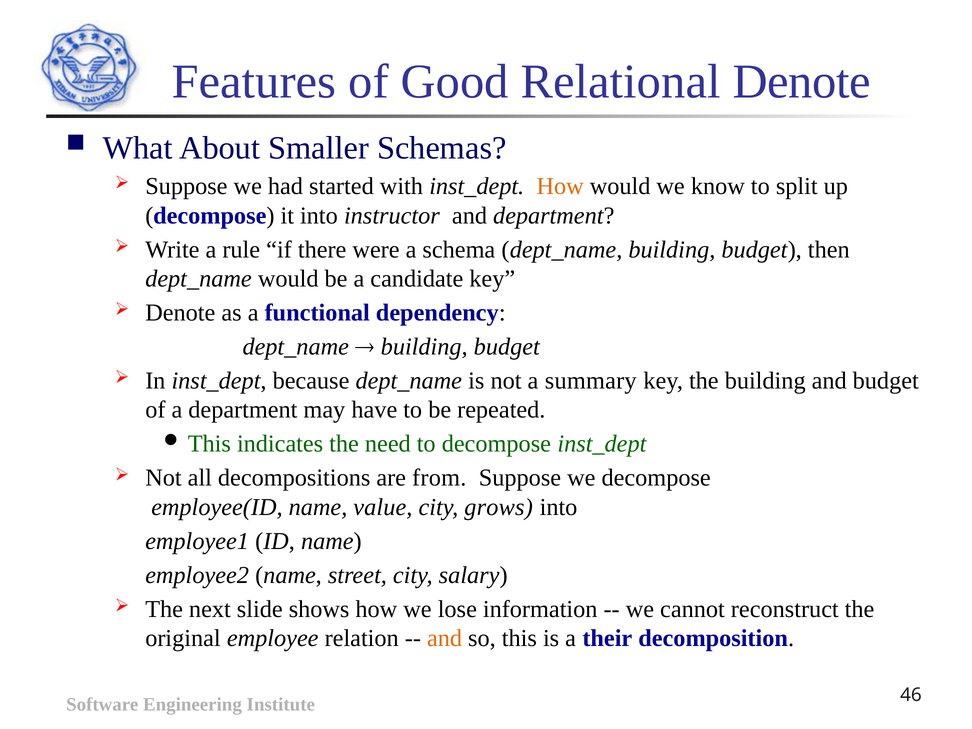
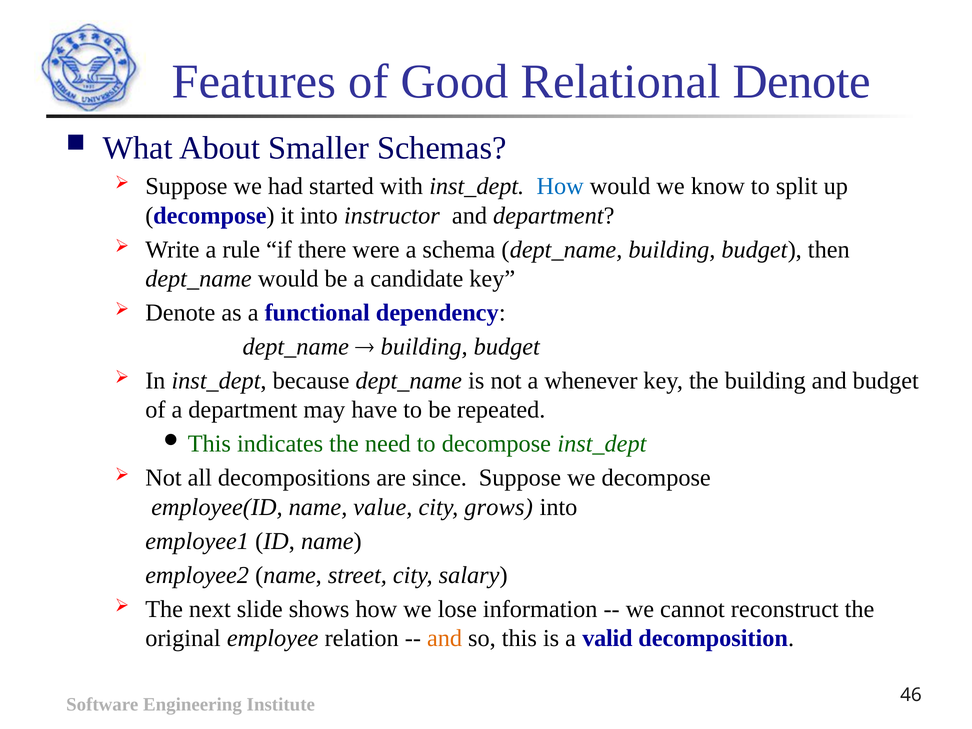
How colour: orange -> blue (560, 186)
summary: summary -> whenever (591, 381)
from: from -> since (439, 478)
their: their -> valid (607, 638)
